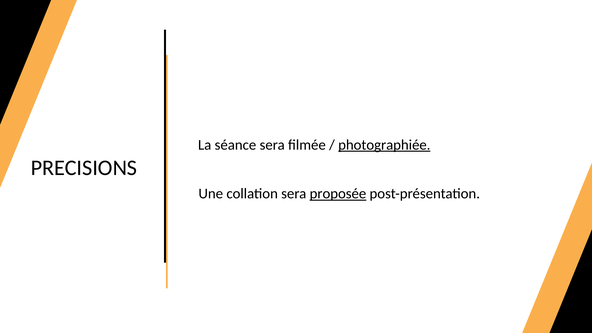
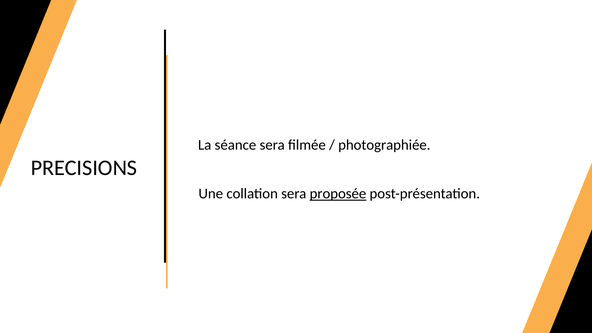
photographiée underline: present -> none (384, 145)
